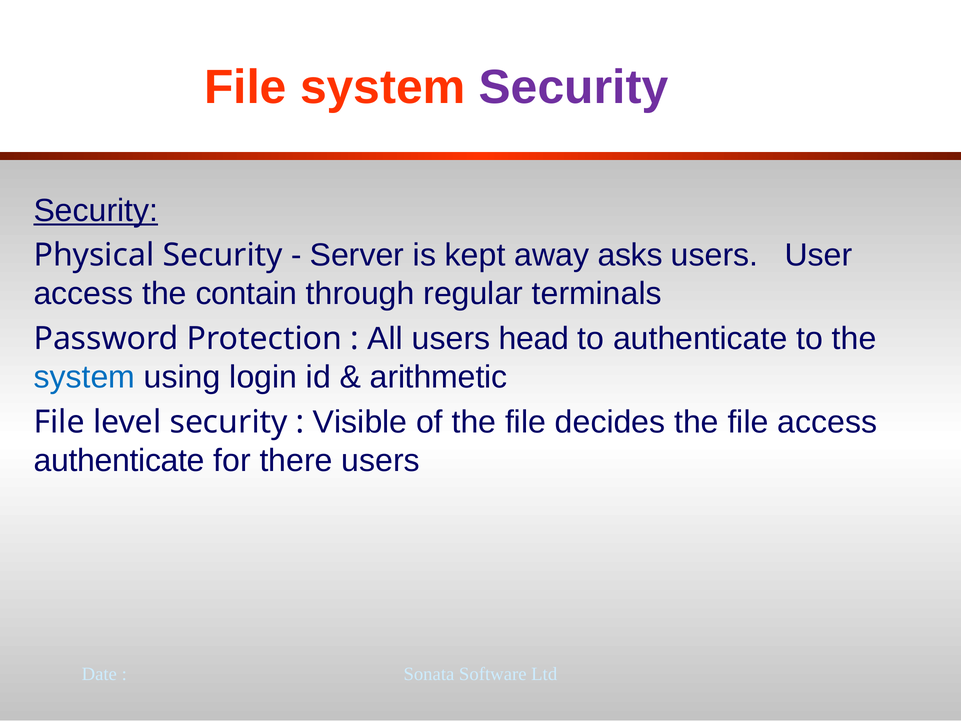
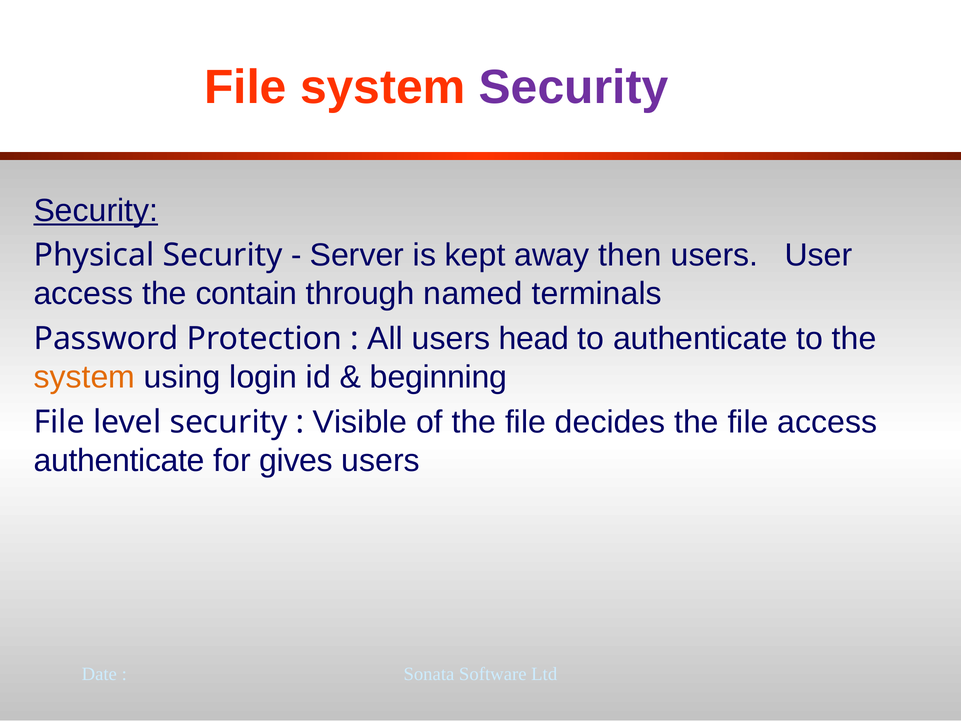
asks: asks -> then (630, 255)
regular: regular -> named (473, 294)
system colour: blue -> orange (84, 377)
arithmetic: arithmetic -> beginning (439, 377)
there: there -> gives (296, 460)
